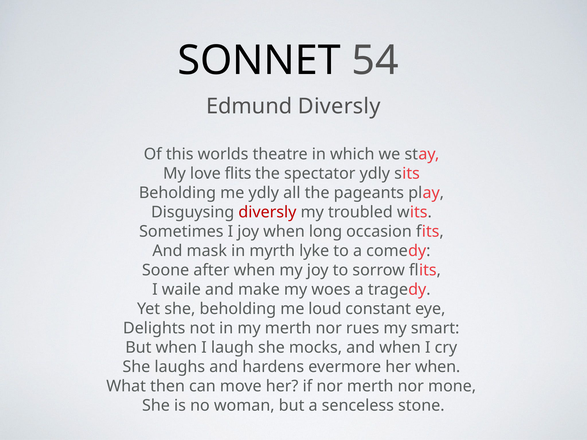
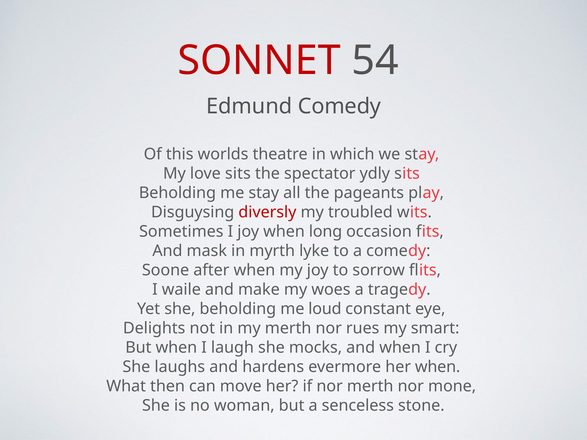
SONNET colour: black -> red (259, 61)
Edmund Diversly: Diversly -> Comedy (339, 106)
love flits: flits -> sits (238, 174)
me ydly: ydly -> stay (264, 193)
